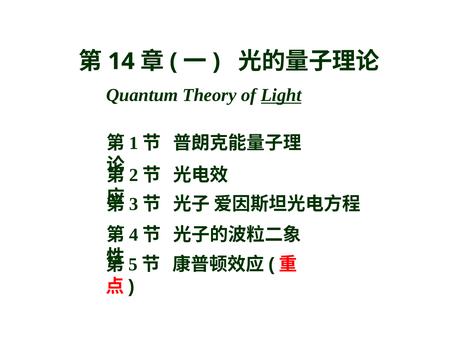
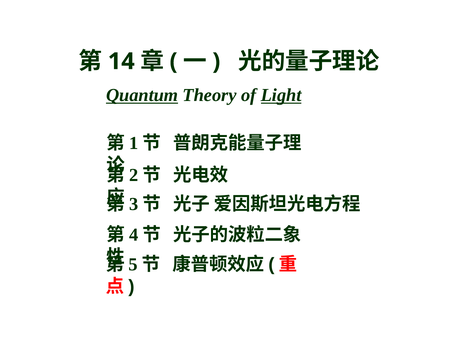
Quantum underline: none -> present (142, 95)
